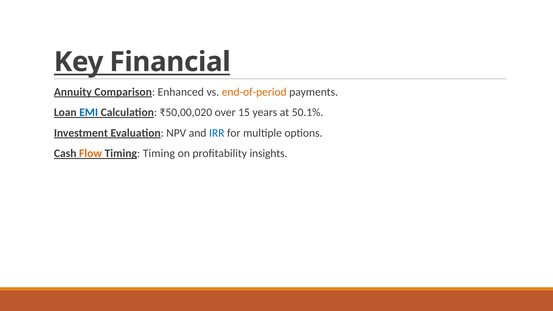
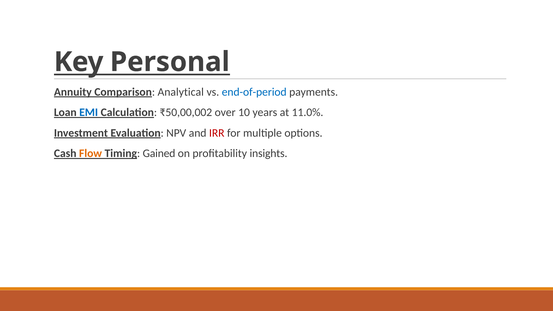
Financial: Financial -> Personal (170, 62)
Enhanced: Enhanced -> Analytical (181, 92)
end-of-period colour: orange -> blue (254, 92)
₹50,00,020: ₹50,00,020 -> ₹50,00,002 (186, 112)
15: 15 -> 10 (244, 112)
50.1%: 50.1% -> 11.0% (308, 112)
IRR colour: blue -> red (217, 133)
Timing Timing: Timing -> Gained (159, 153)
